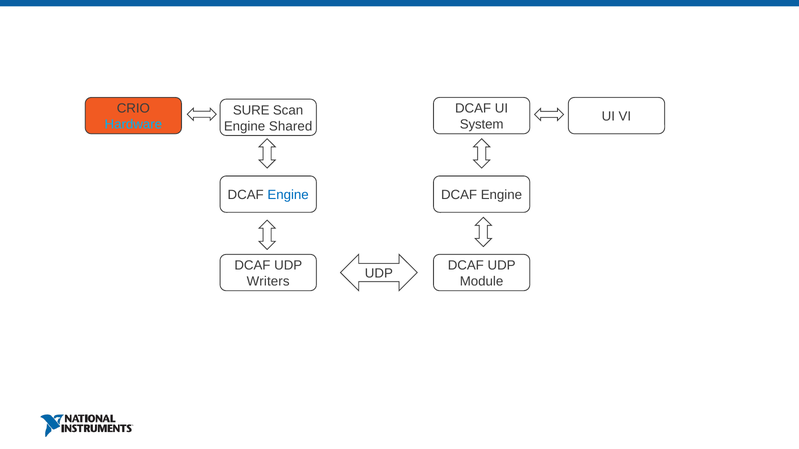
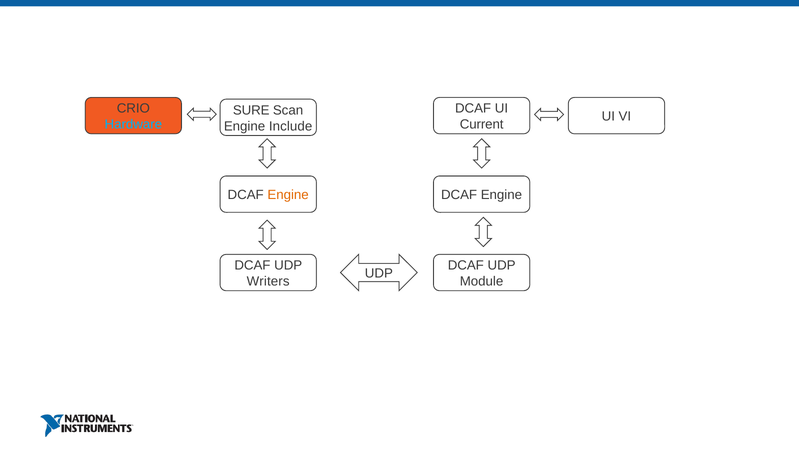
System: System -> Current (482, 125)
Shared: Shared -> Include (291, 126)
Engine colour: blue -> orange (288, 195)
